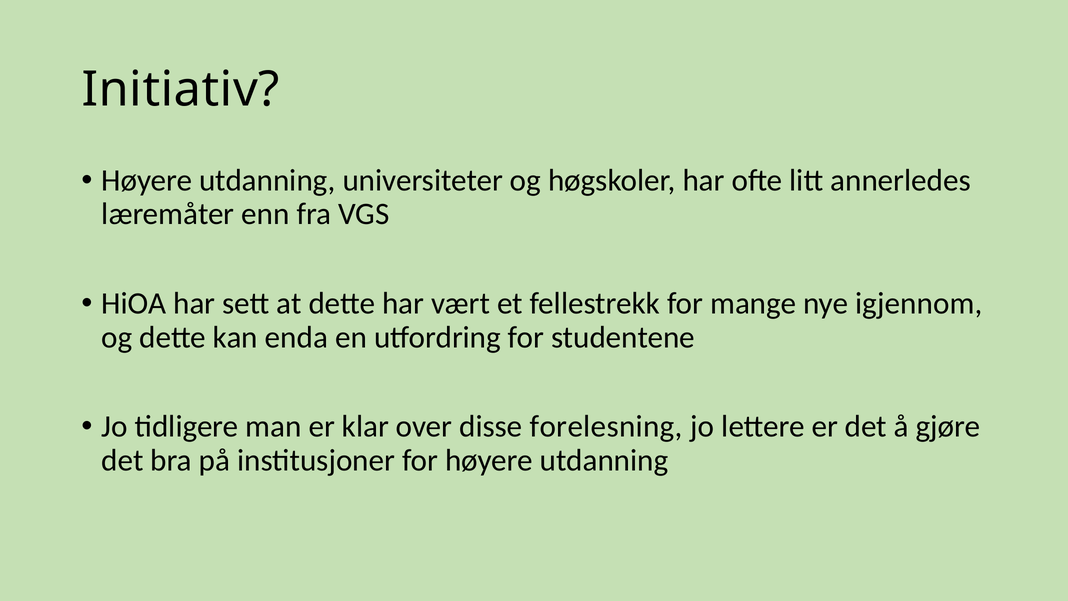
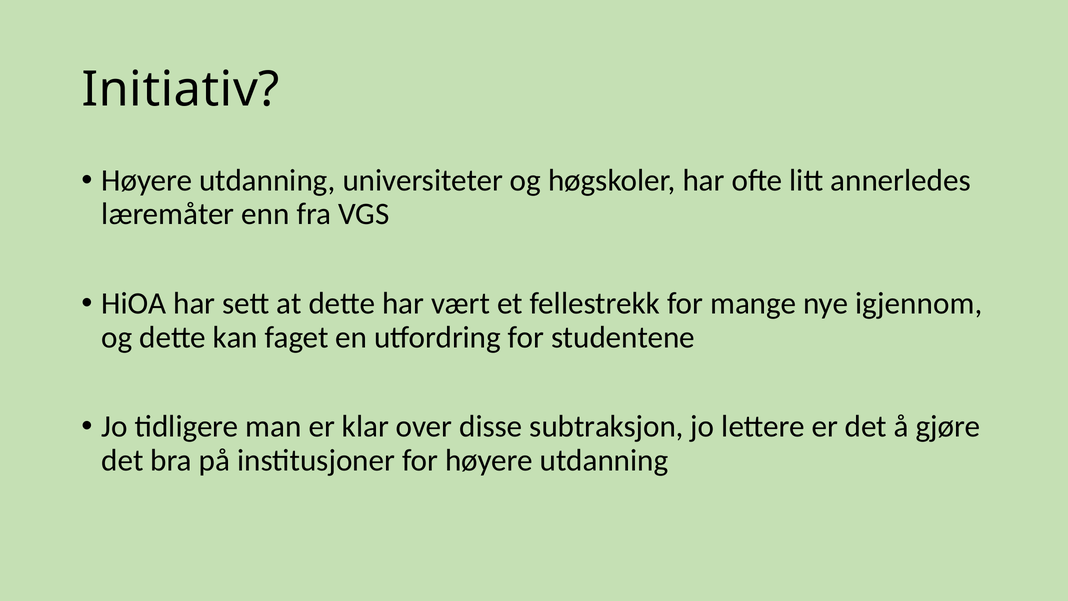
enda: enda -> faget (297, 337)
forelesning: forelesning -> subtraksjon (607, 426)
